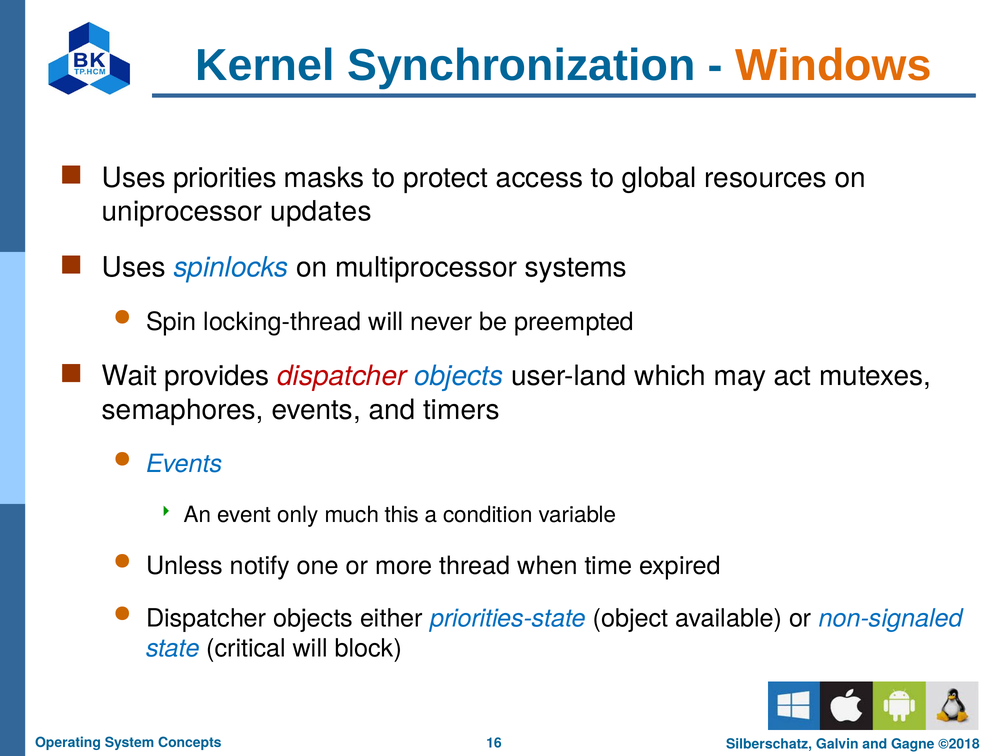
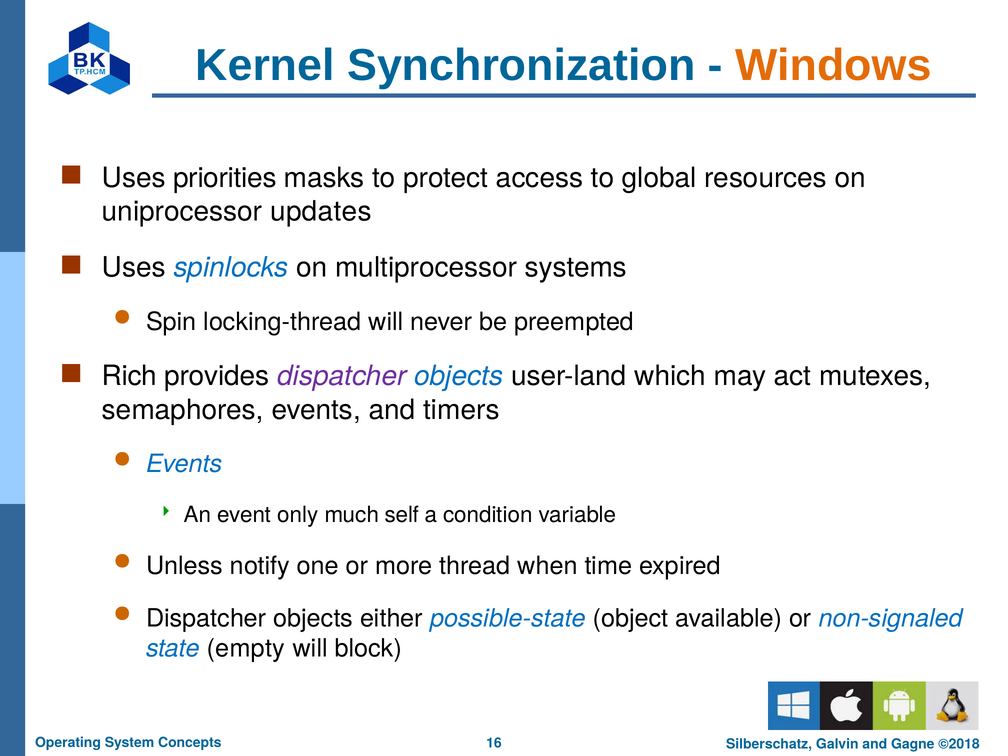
Wait: Wait -> Rich (129, 376)
dispatcher colour: red -> purple (342, 376)
this: this -> self (402, 515)
priorities-state: priorities-state -> possible-state (508, 618)
critical: critical -> empty (246, 649)
